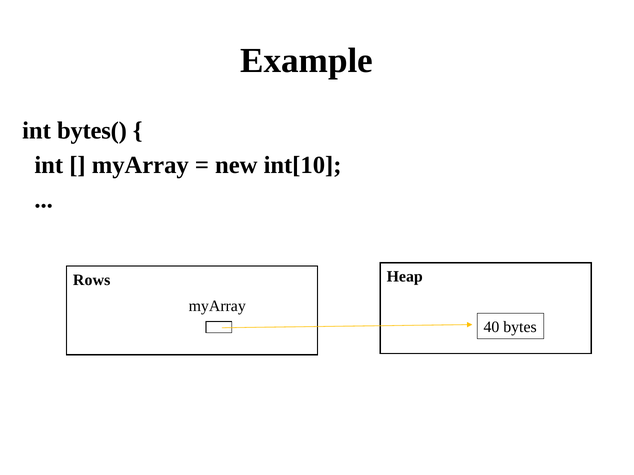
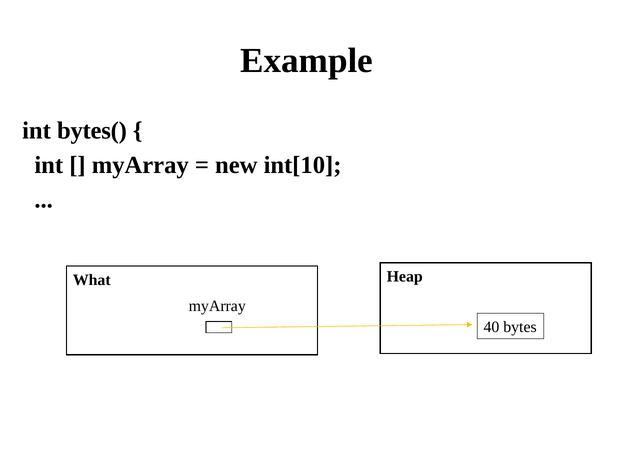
Rows: Rows -> What (92, 280)
